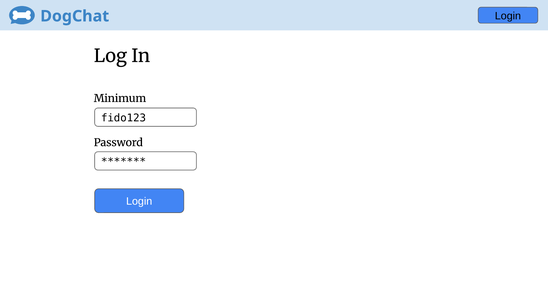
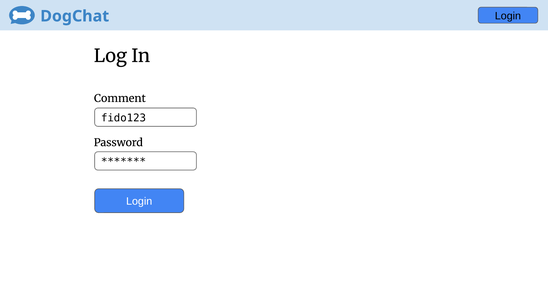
Minimum: Minimum -> Comment (120, 99)
